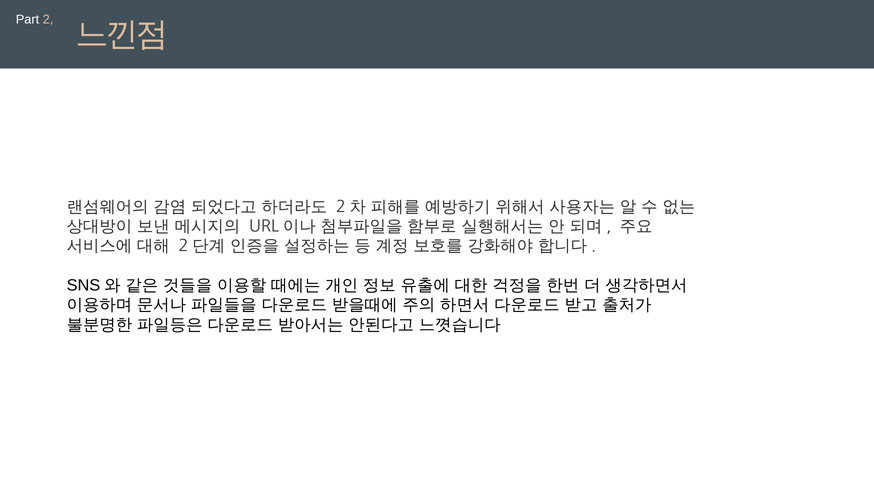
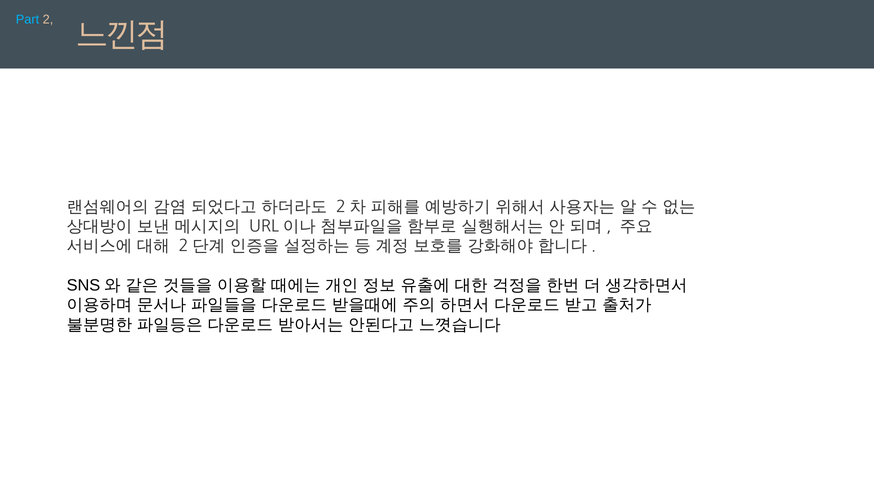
Part colour: white -> light blue (27, 20)
